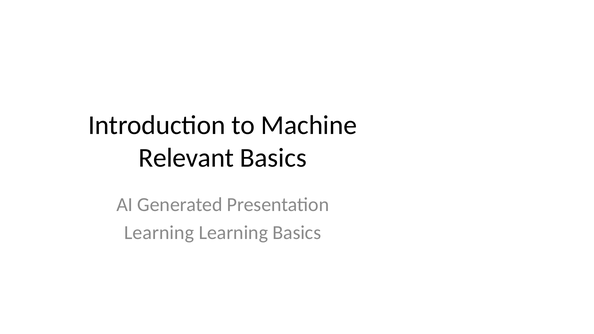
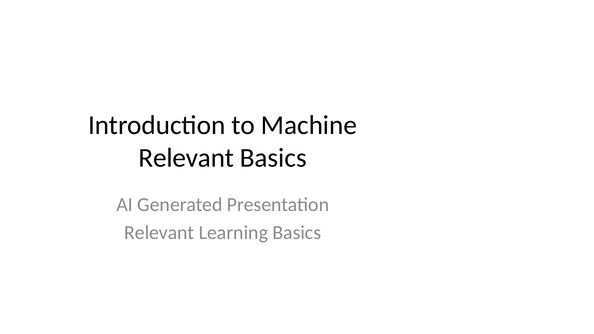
Learning: Learning -> Relevant (159, 233)
